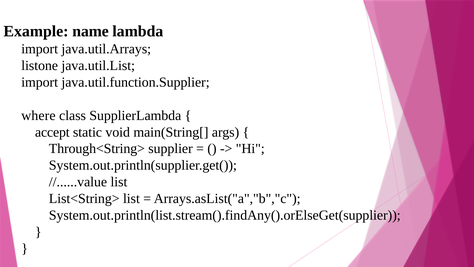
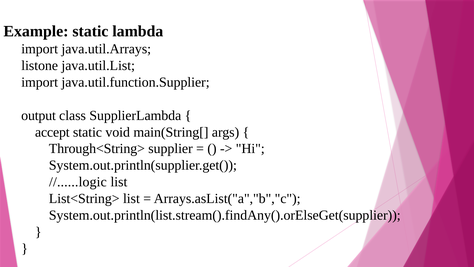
Example name: name -> static (90, 31)
where: where -> output (39, 115)
//......value: //......value -> //......logic (78, 182)
